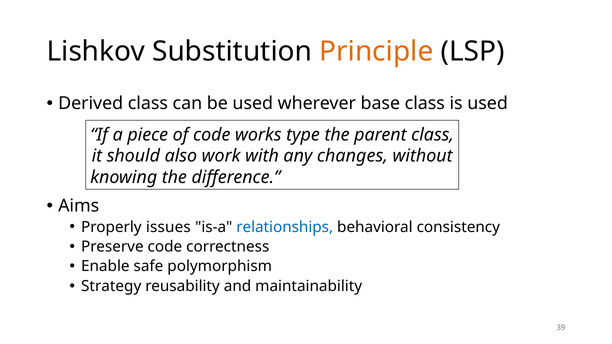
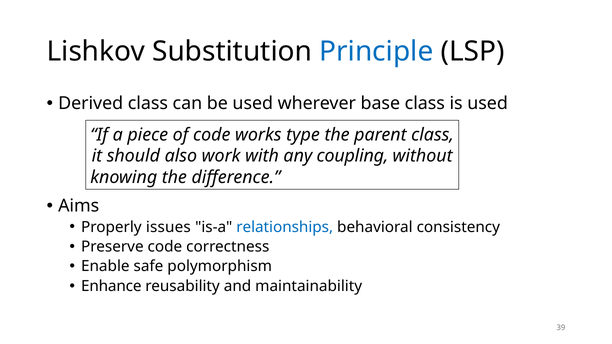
Principle colour: orange -> blue (376, 51)
changes: changes -> coupling (353, 156)
Strategy: Strategy -> Enhance (111, 286)
